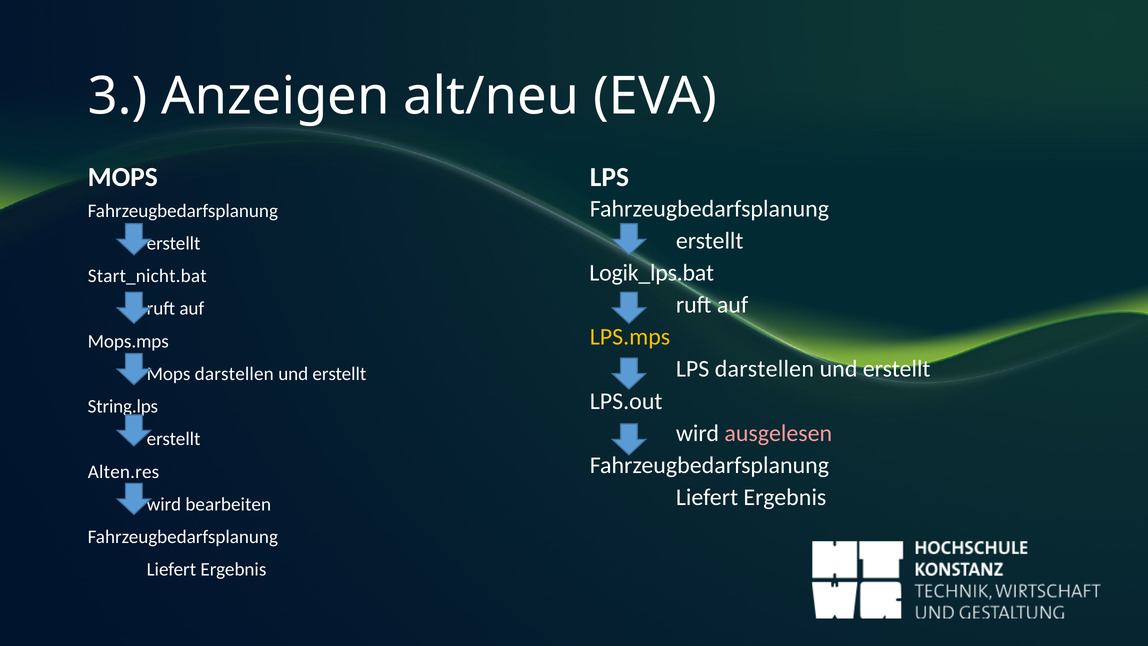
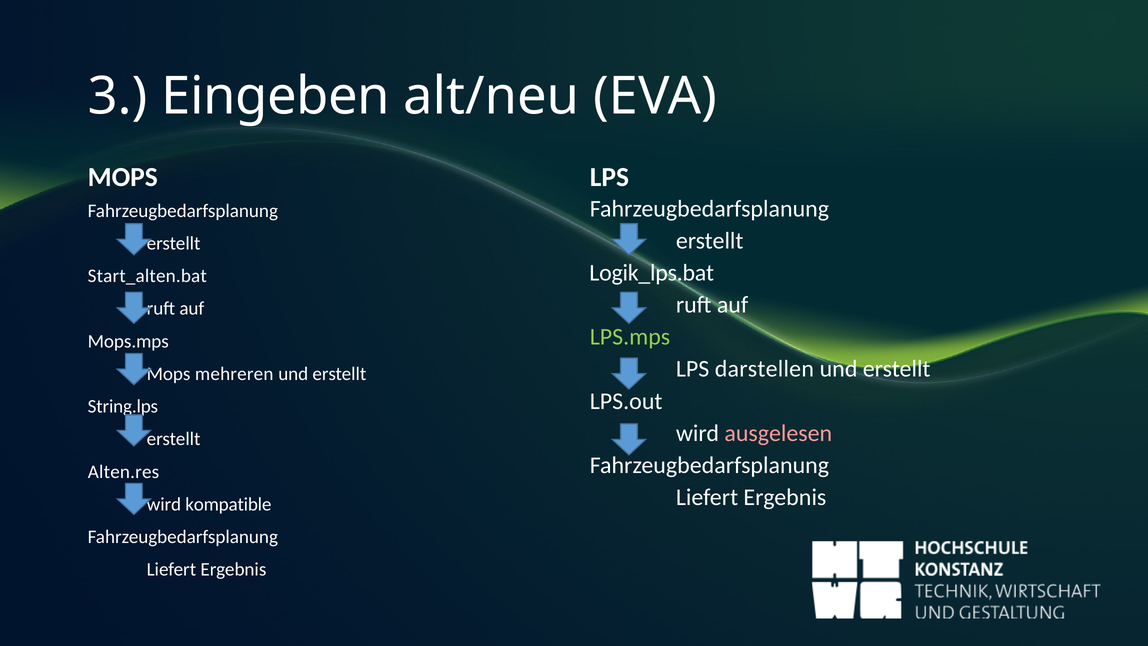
Anzeigen: Anzeigen -> Eingeben (276, 96)
Start_nicht.bat: Start_nicht.bat -> Start_alten.bat (147, 276)
LPS.mps colour: yellow -> light green (630, 337)
Mops darstellen: darstellen -> mehreren (234, 374)
bearbeiten: bearbeiten -> kompatible (228, 504)
